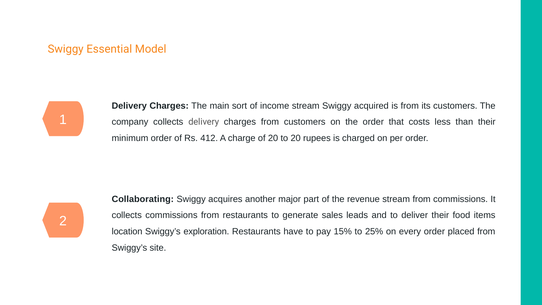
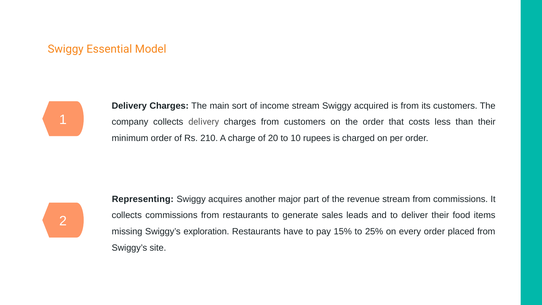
412: 412 -> 210 (209, 138)
to 20: 20 -> 10 (296, 138)
Collaborating: Collaborating -> Representing (143, 199)
location: location -> missing (127, 231)
